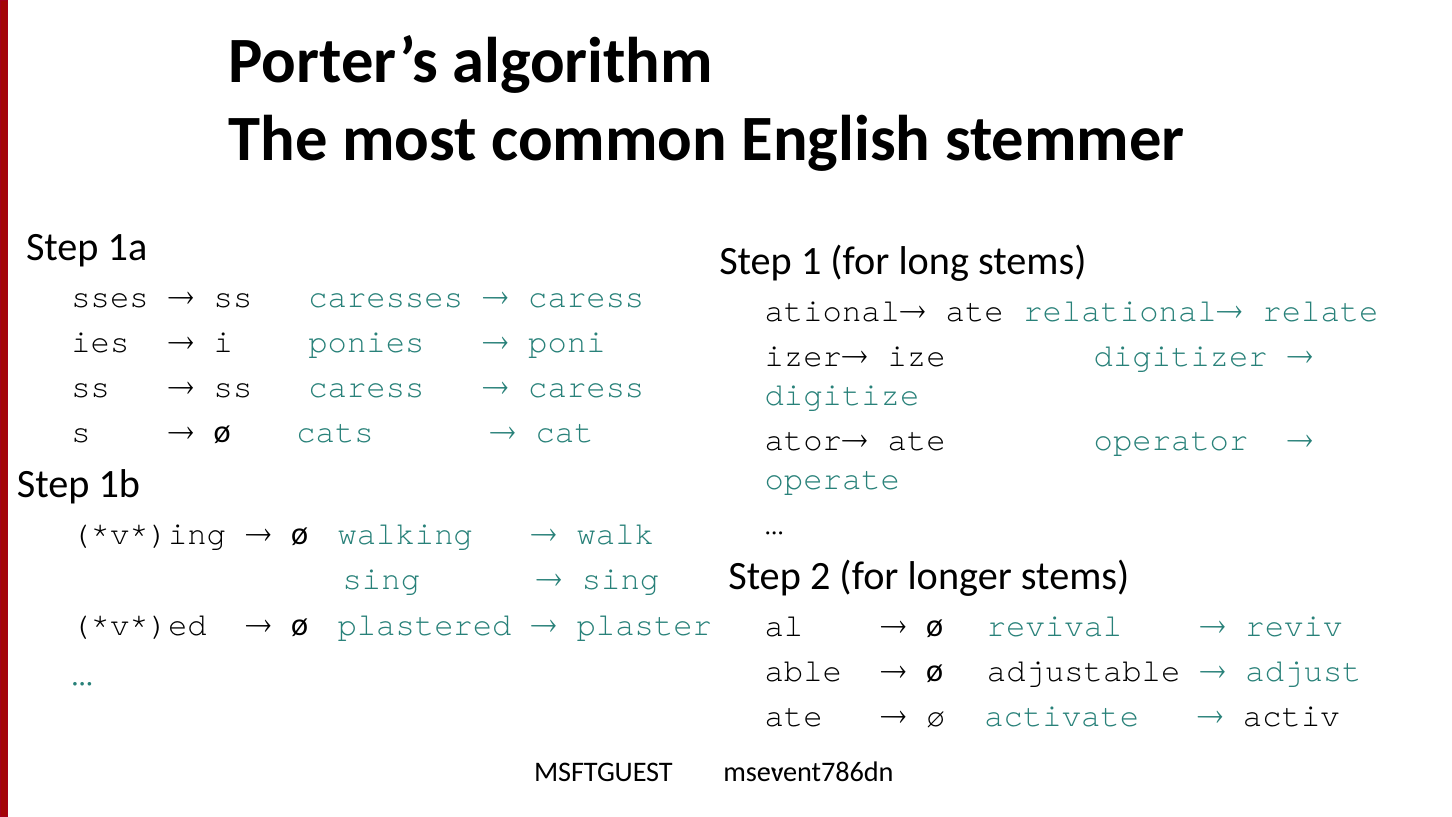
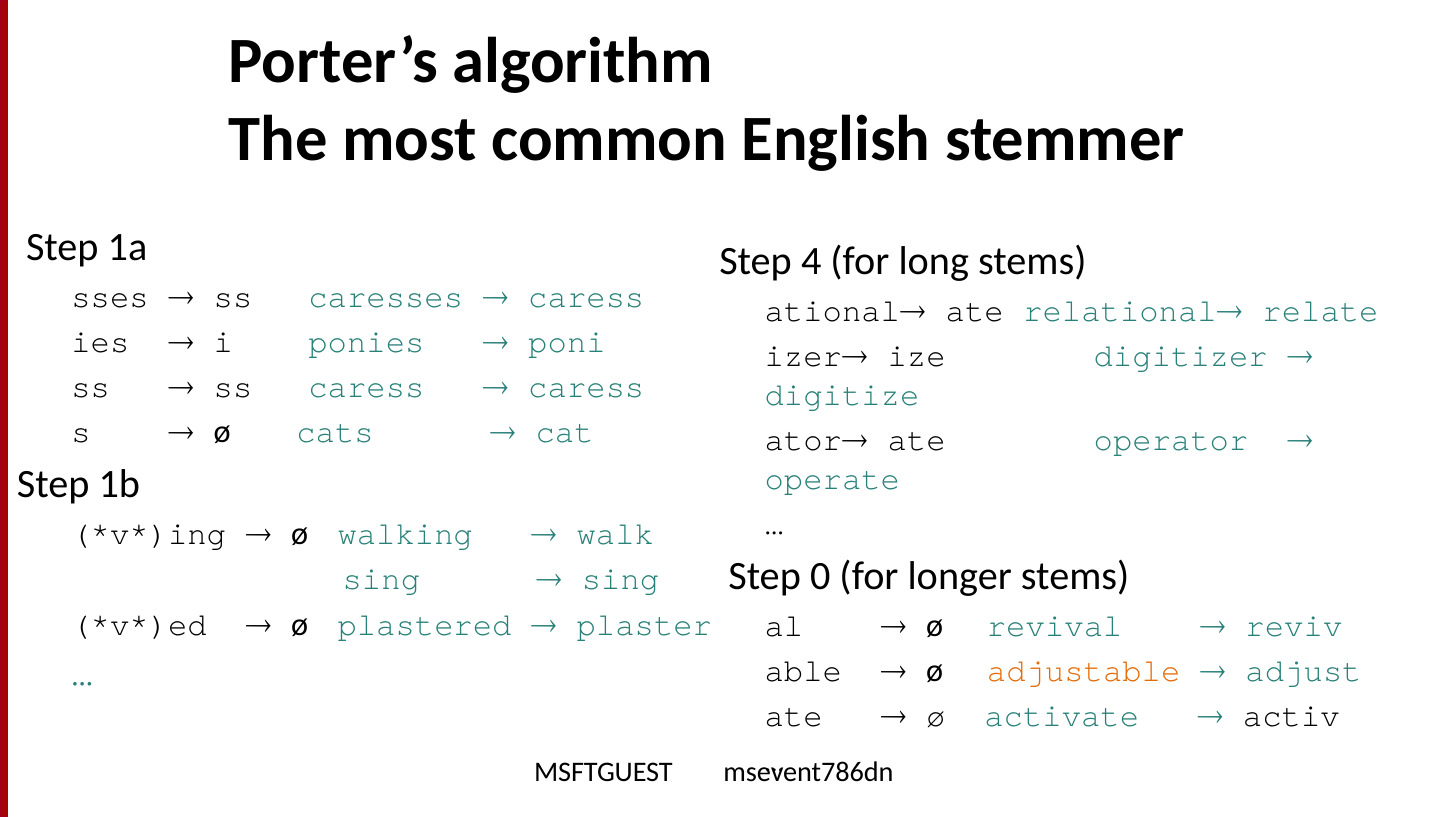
1: 1 -> 4 (811, 261)
2: 2 -> 0 (820, 576)
adjustable colour: black -> orange (1084, 670)
